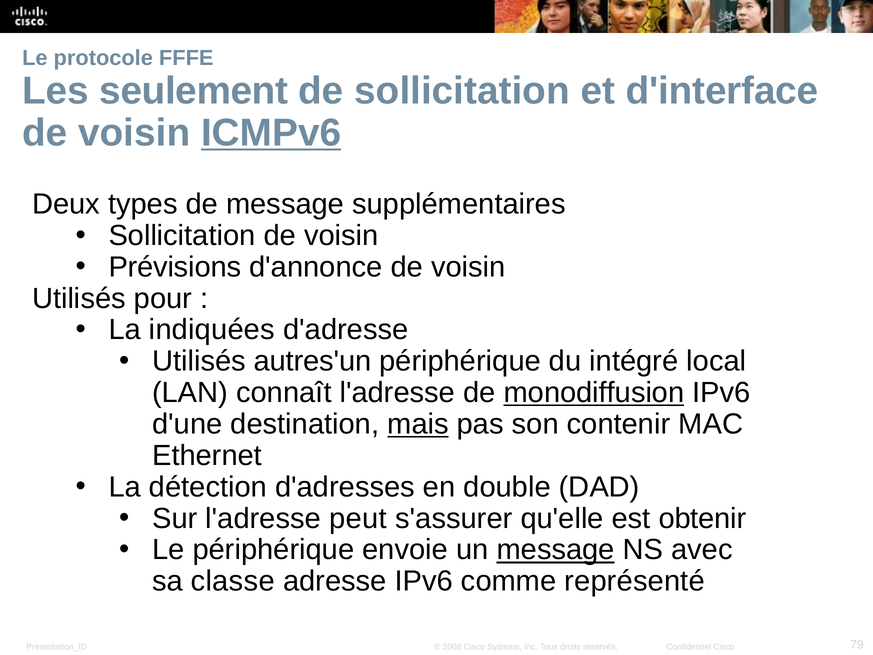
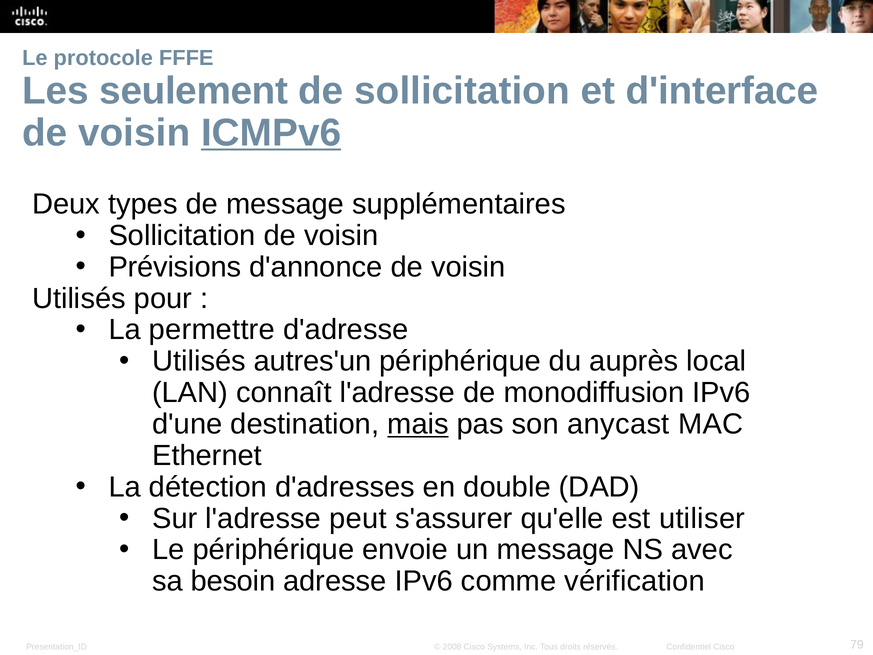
indiquées: indiquées -> permettre (212, 330)
intégré: intégré -> auprès (634, 361)
monodiffusion underline: present -> none (594, 393)
contenir: contenir -> anycast (618, 424)
obtenir: obtenir -> utiliser (702, 518)
message underline: present -> none (556, 550)
classe: classe -> besoin (233, 581)
représenté: représenté -> vérification (635, 581)
